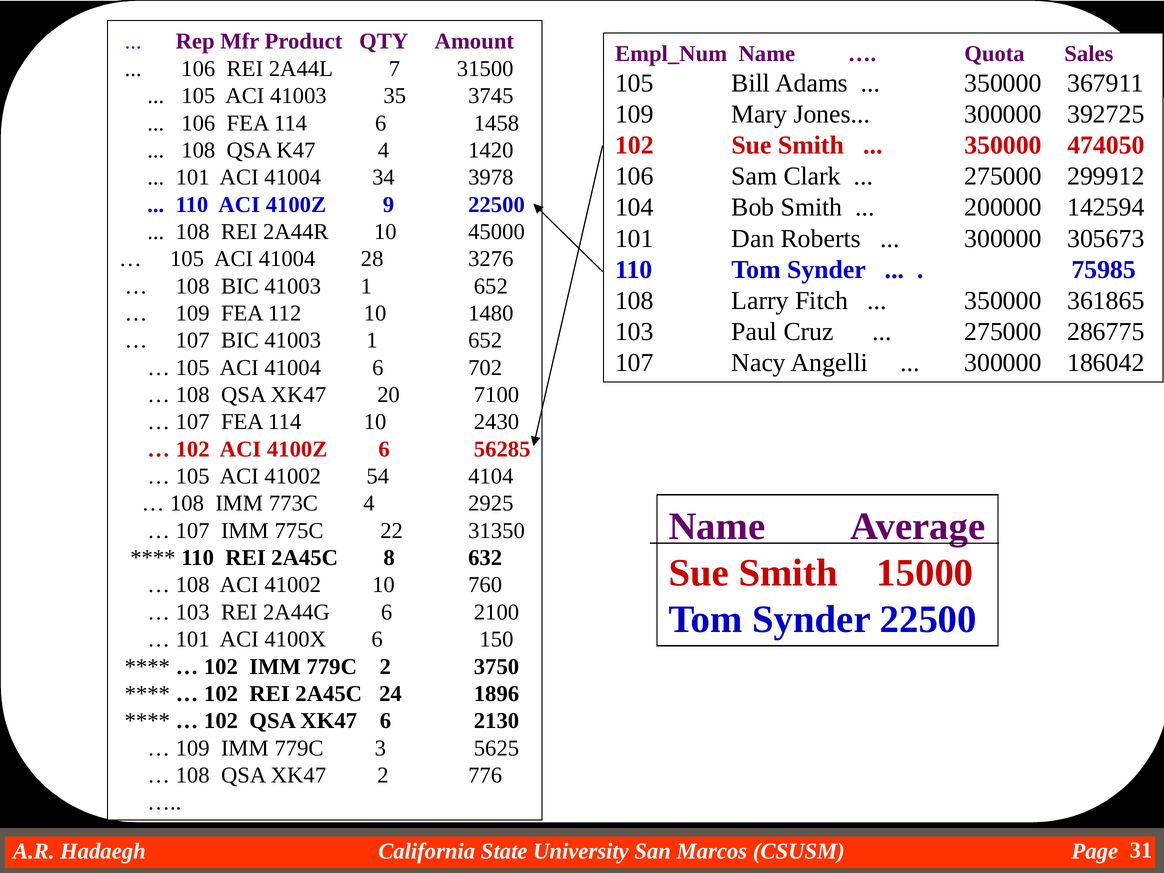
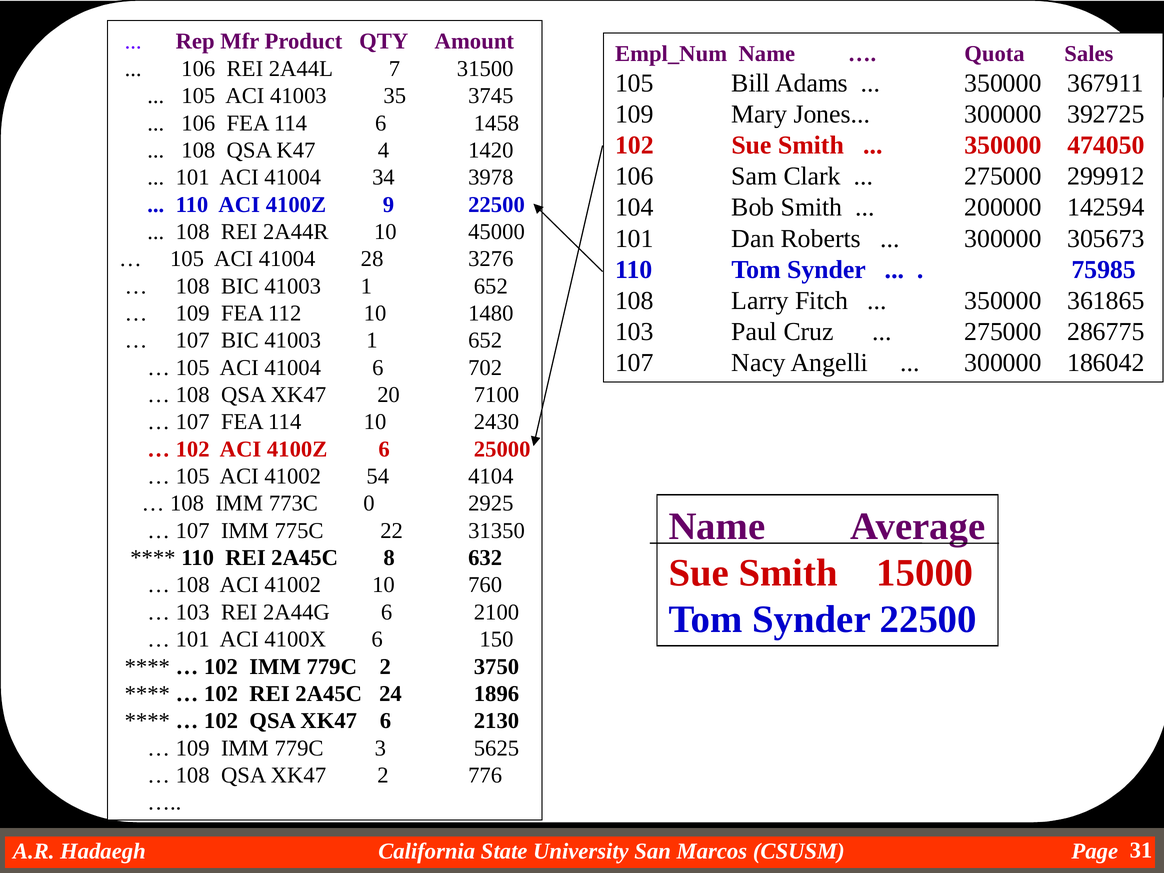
56285: 56285 -> 25000 (502, 449)
773C 4: 4 -> 0 (369, 503)
